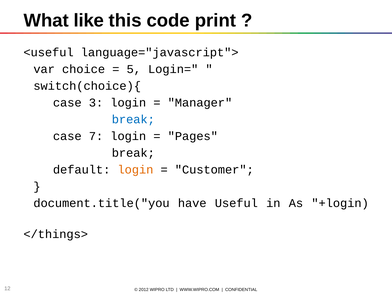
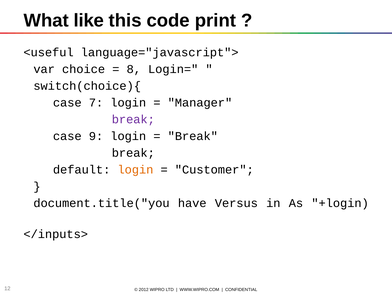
5: 5 -> 8 (134, 69)
3: 3 -> 7 (96, 103)
break colour: blue -> purple (133, 119)
7: 7 -> 9 (96, 136)
Pages: Pages -> Break (193, 136)
Useful: Useful -> Versus (236, 203)
</things>: </things> -> </inputs> (56, 234)
